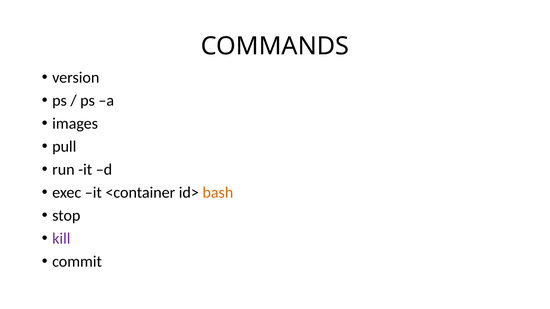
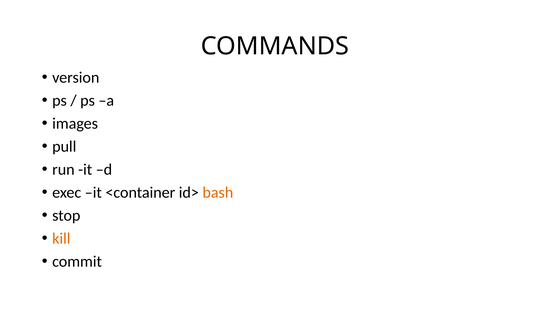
kill colour: purple -> orange (61, 239)
